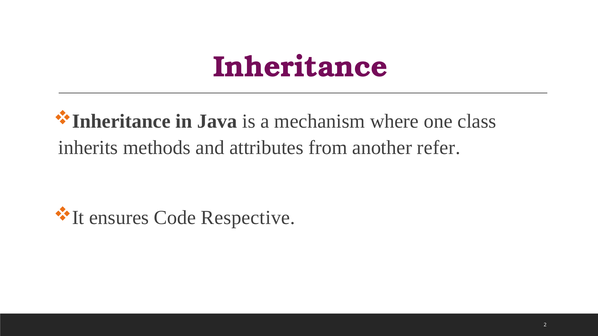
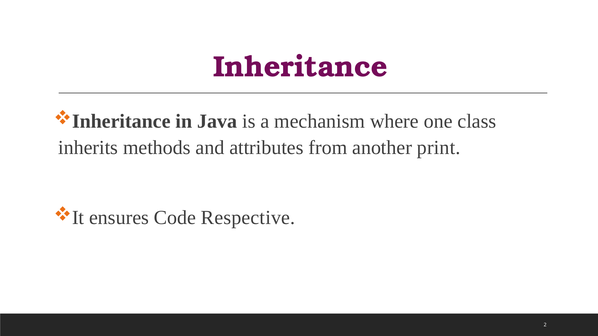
refer: refer -> print (439, 148)
